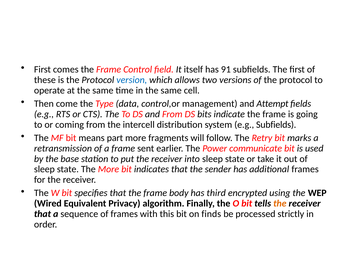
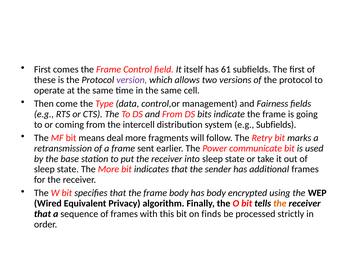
91: 91 -> 61 (226, 69)
version colour: blue -> purple (132, 80)
Attempt: Attempt -> Fairness (272, 104)
part: part -> deal (115, 138)
has third: third -> body (216, 193)
